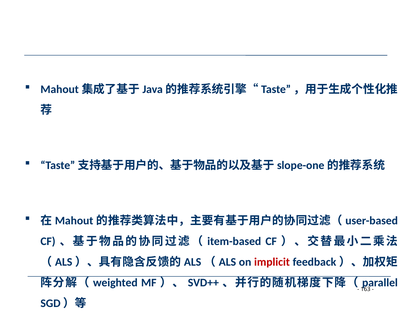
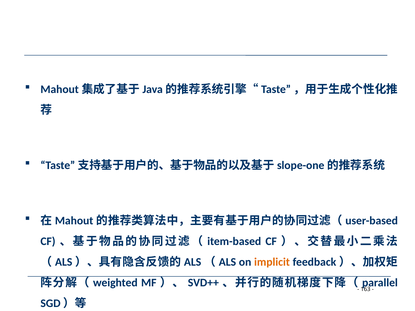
implicit colour: red -> orange (272, 262)
